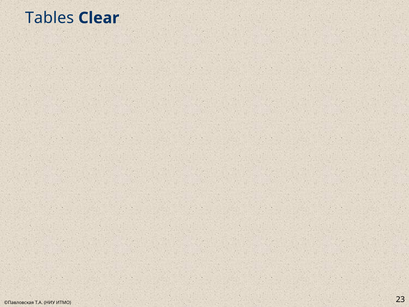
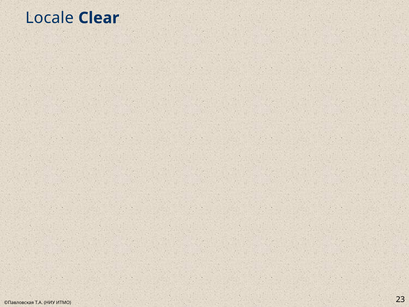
Tables: Tables -> Locale (50, 18)
